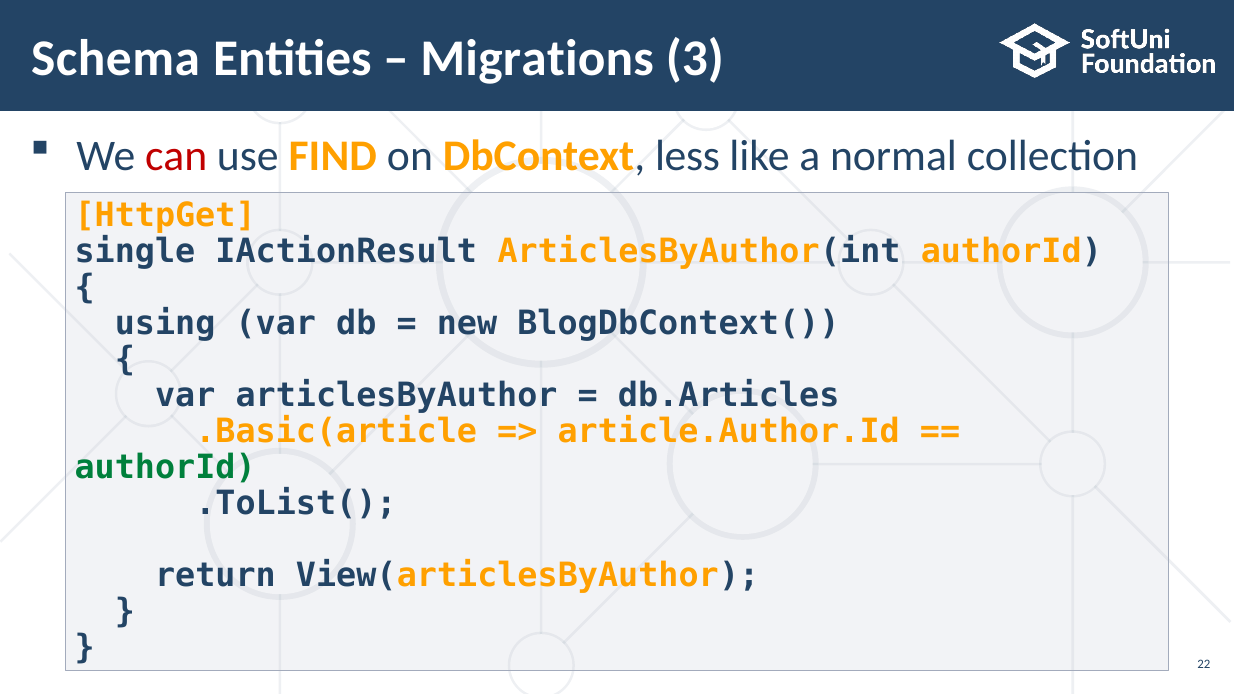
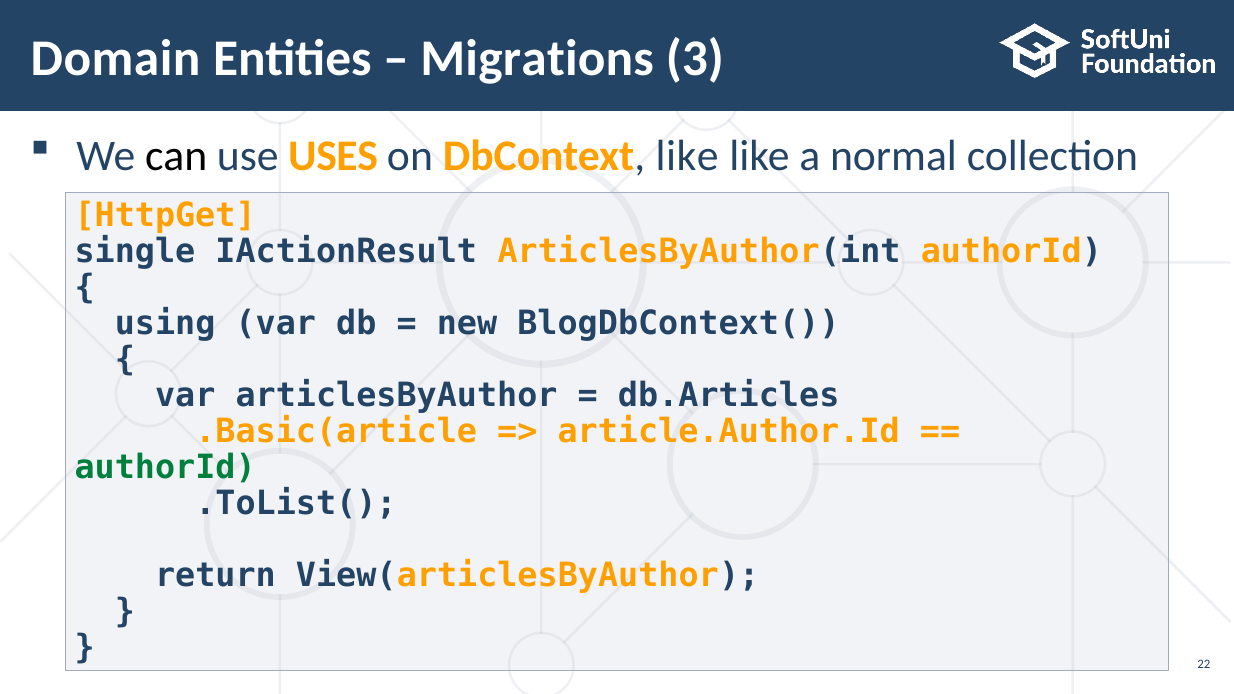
Schema: Schema -> Domain (116, 58)
can colour: red -> black (176, 157)
FIND: FIND -> USES (333, 157)
DbContext less: less -> like (687, 157)
